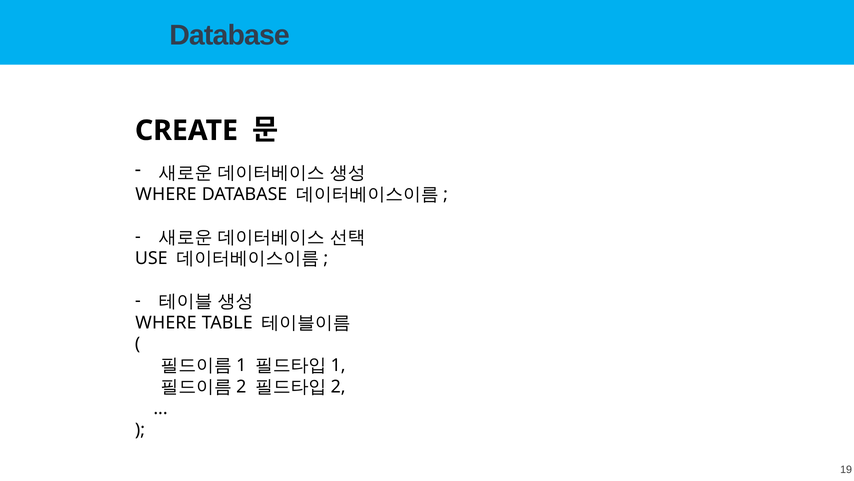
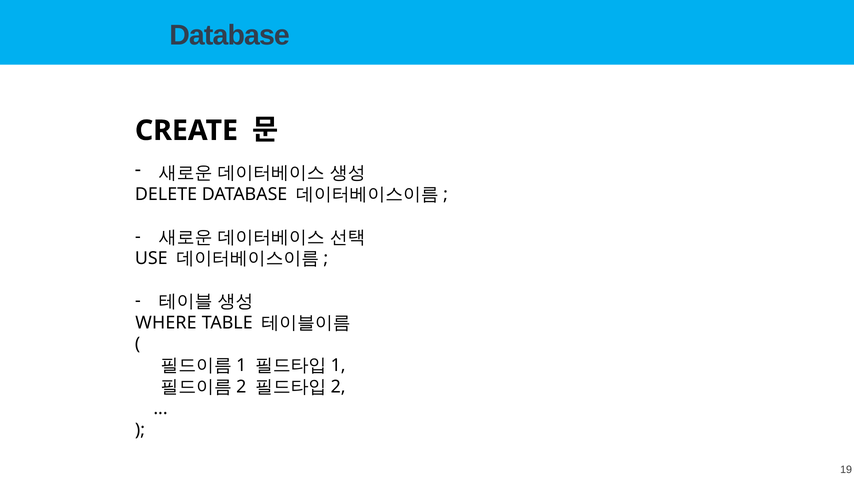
WHERE: WHERE -> DELETE (166, 194)
